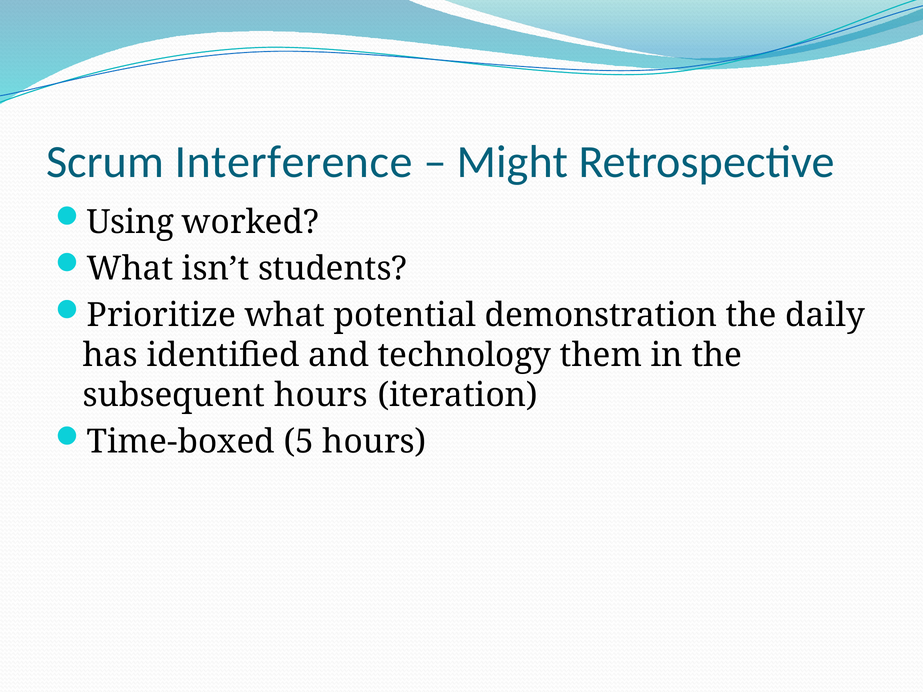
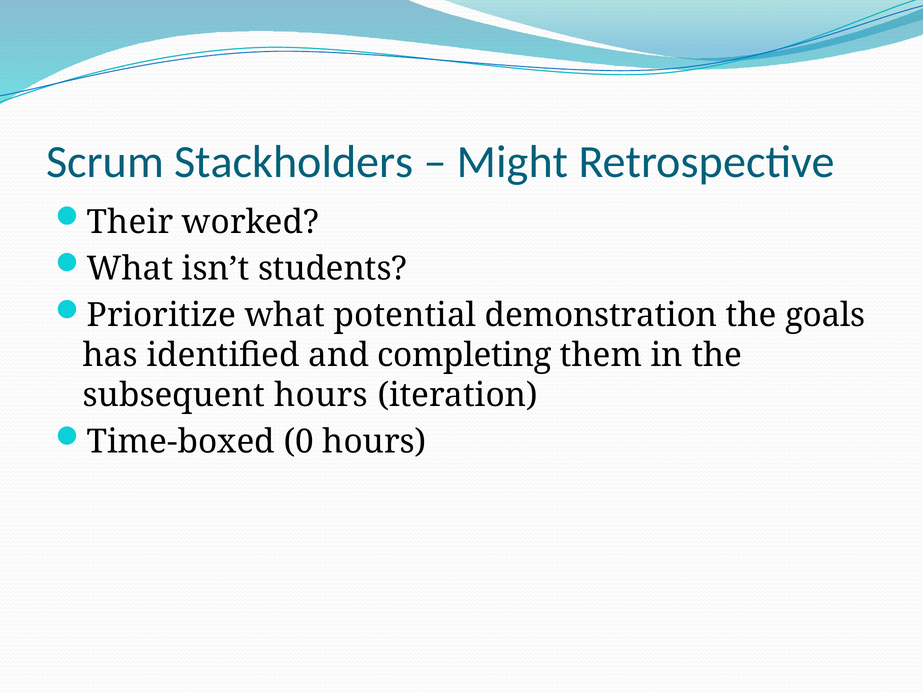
Interference: Interference -> Stackholders (294, 162)
Using: Using -> Their (130, 222)
daily: daily -> goals (825, 315)
technology: technology -> completing (465, 355)
5: 5 -> 0 (299, 442)
